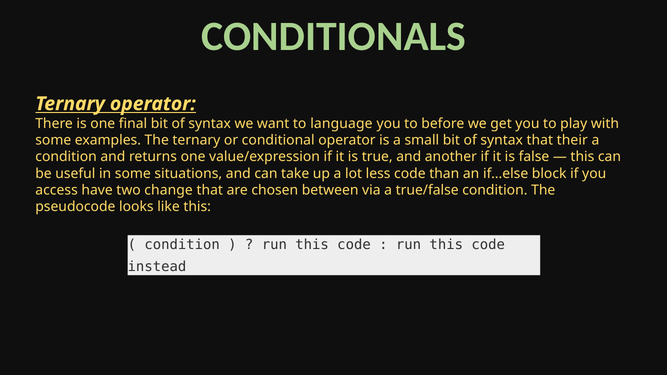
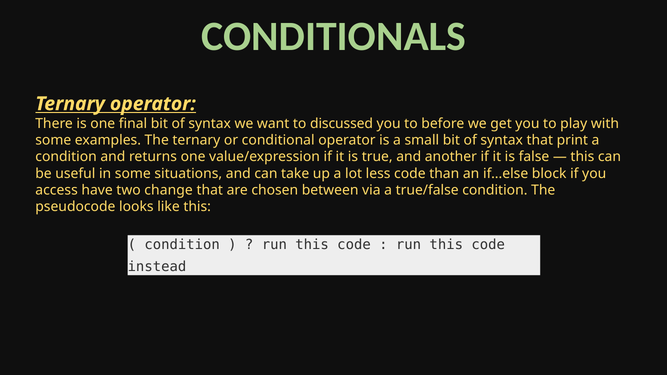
language: language -> discussed (342, 123)
their: their -> print (572, 140)
